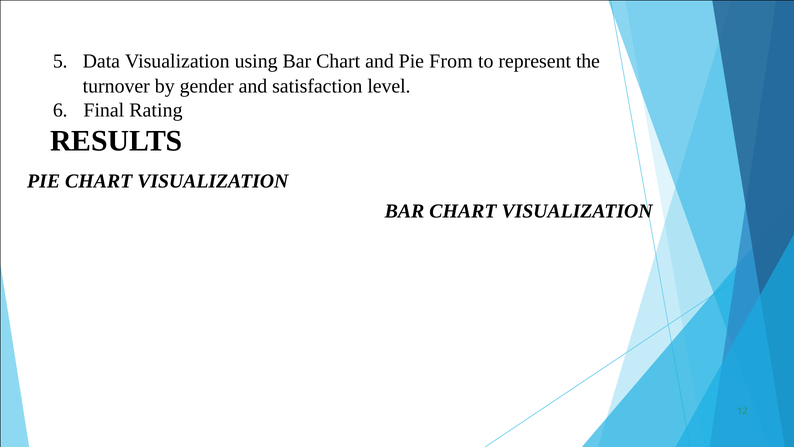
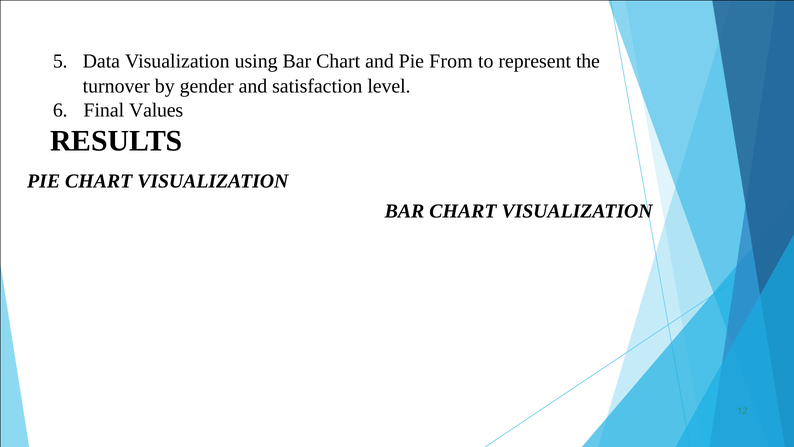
Rating: Rating -> Values (156, 110)
